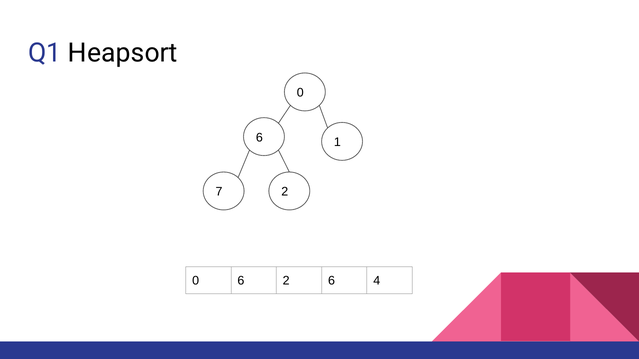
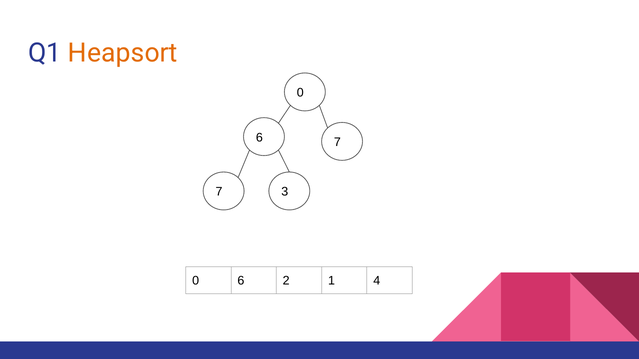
Heapsort colour: black -> orange (123, 53)
6 1: 1 -> 7 (337, 142)
7 2: 2 -> 3 (285, 192)
2 6: 6 -> 1 (331, 281)
